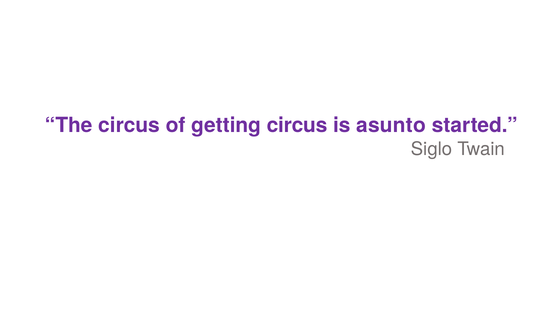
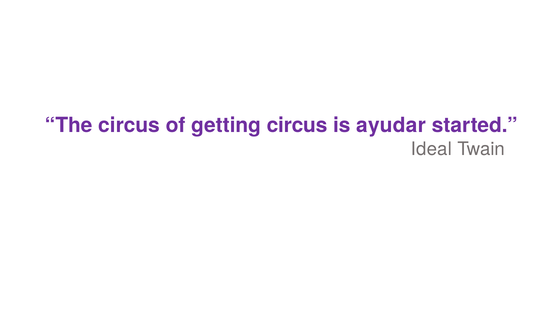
asunto: asunto -> ayudar (391, 125)
Siglo: Siglo -> Ideal (431, 149)
